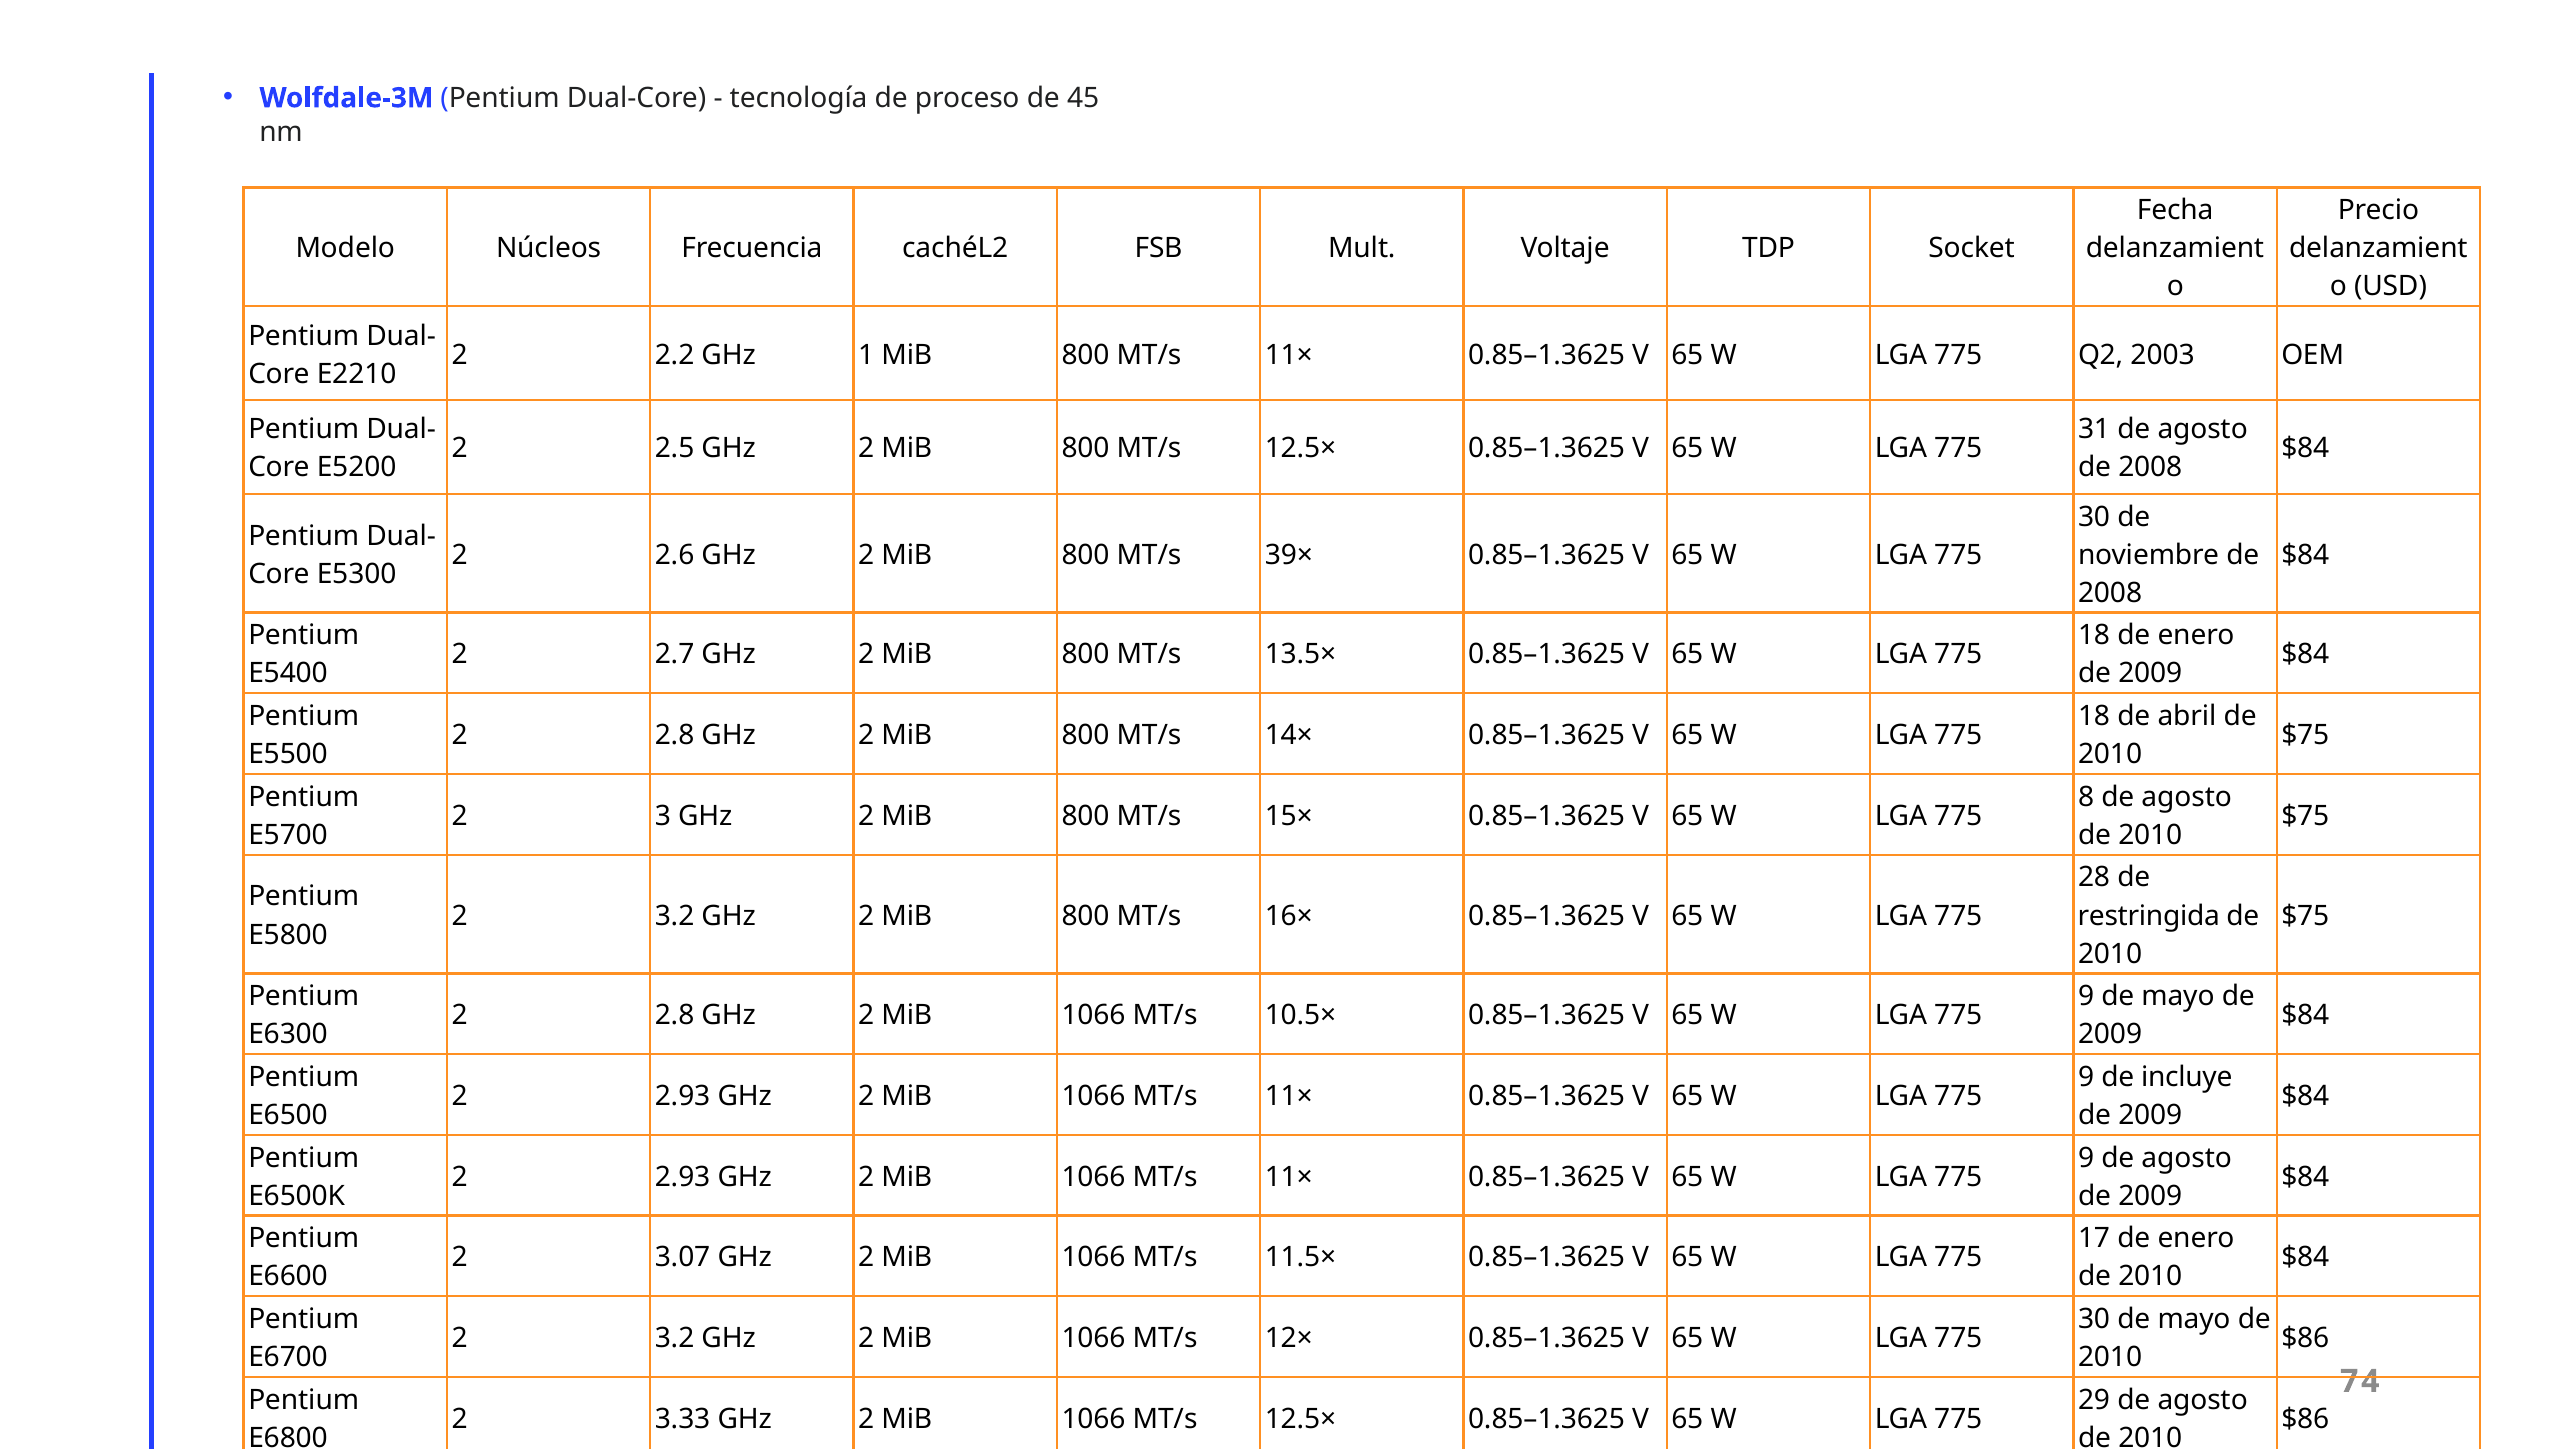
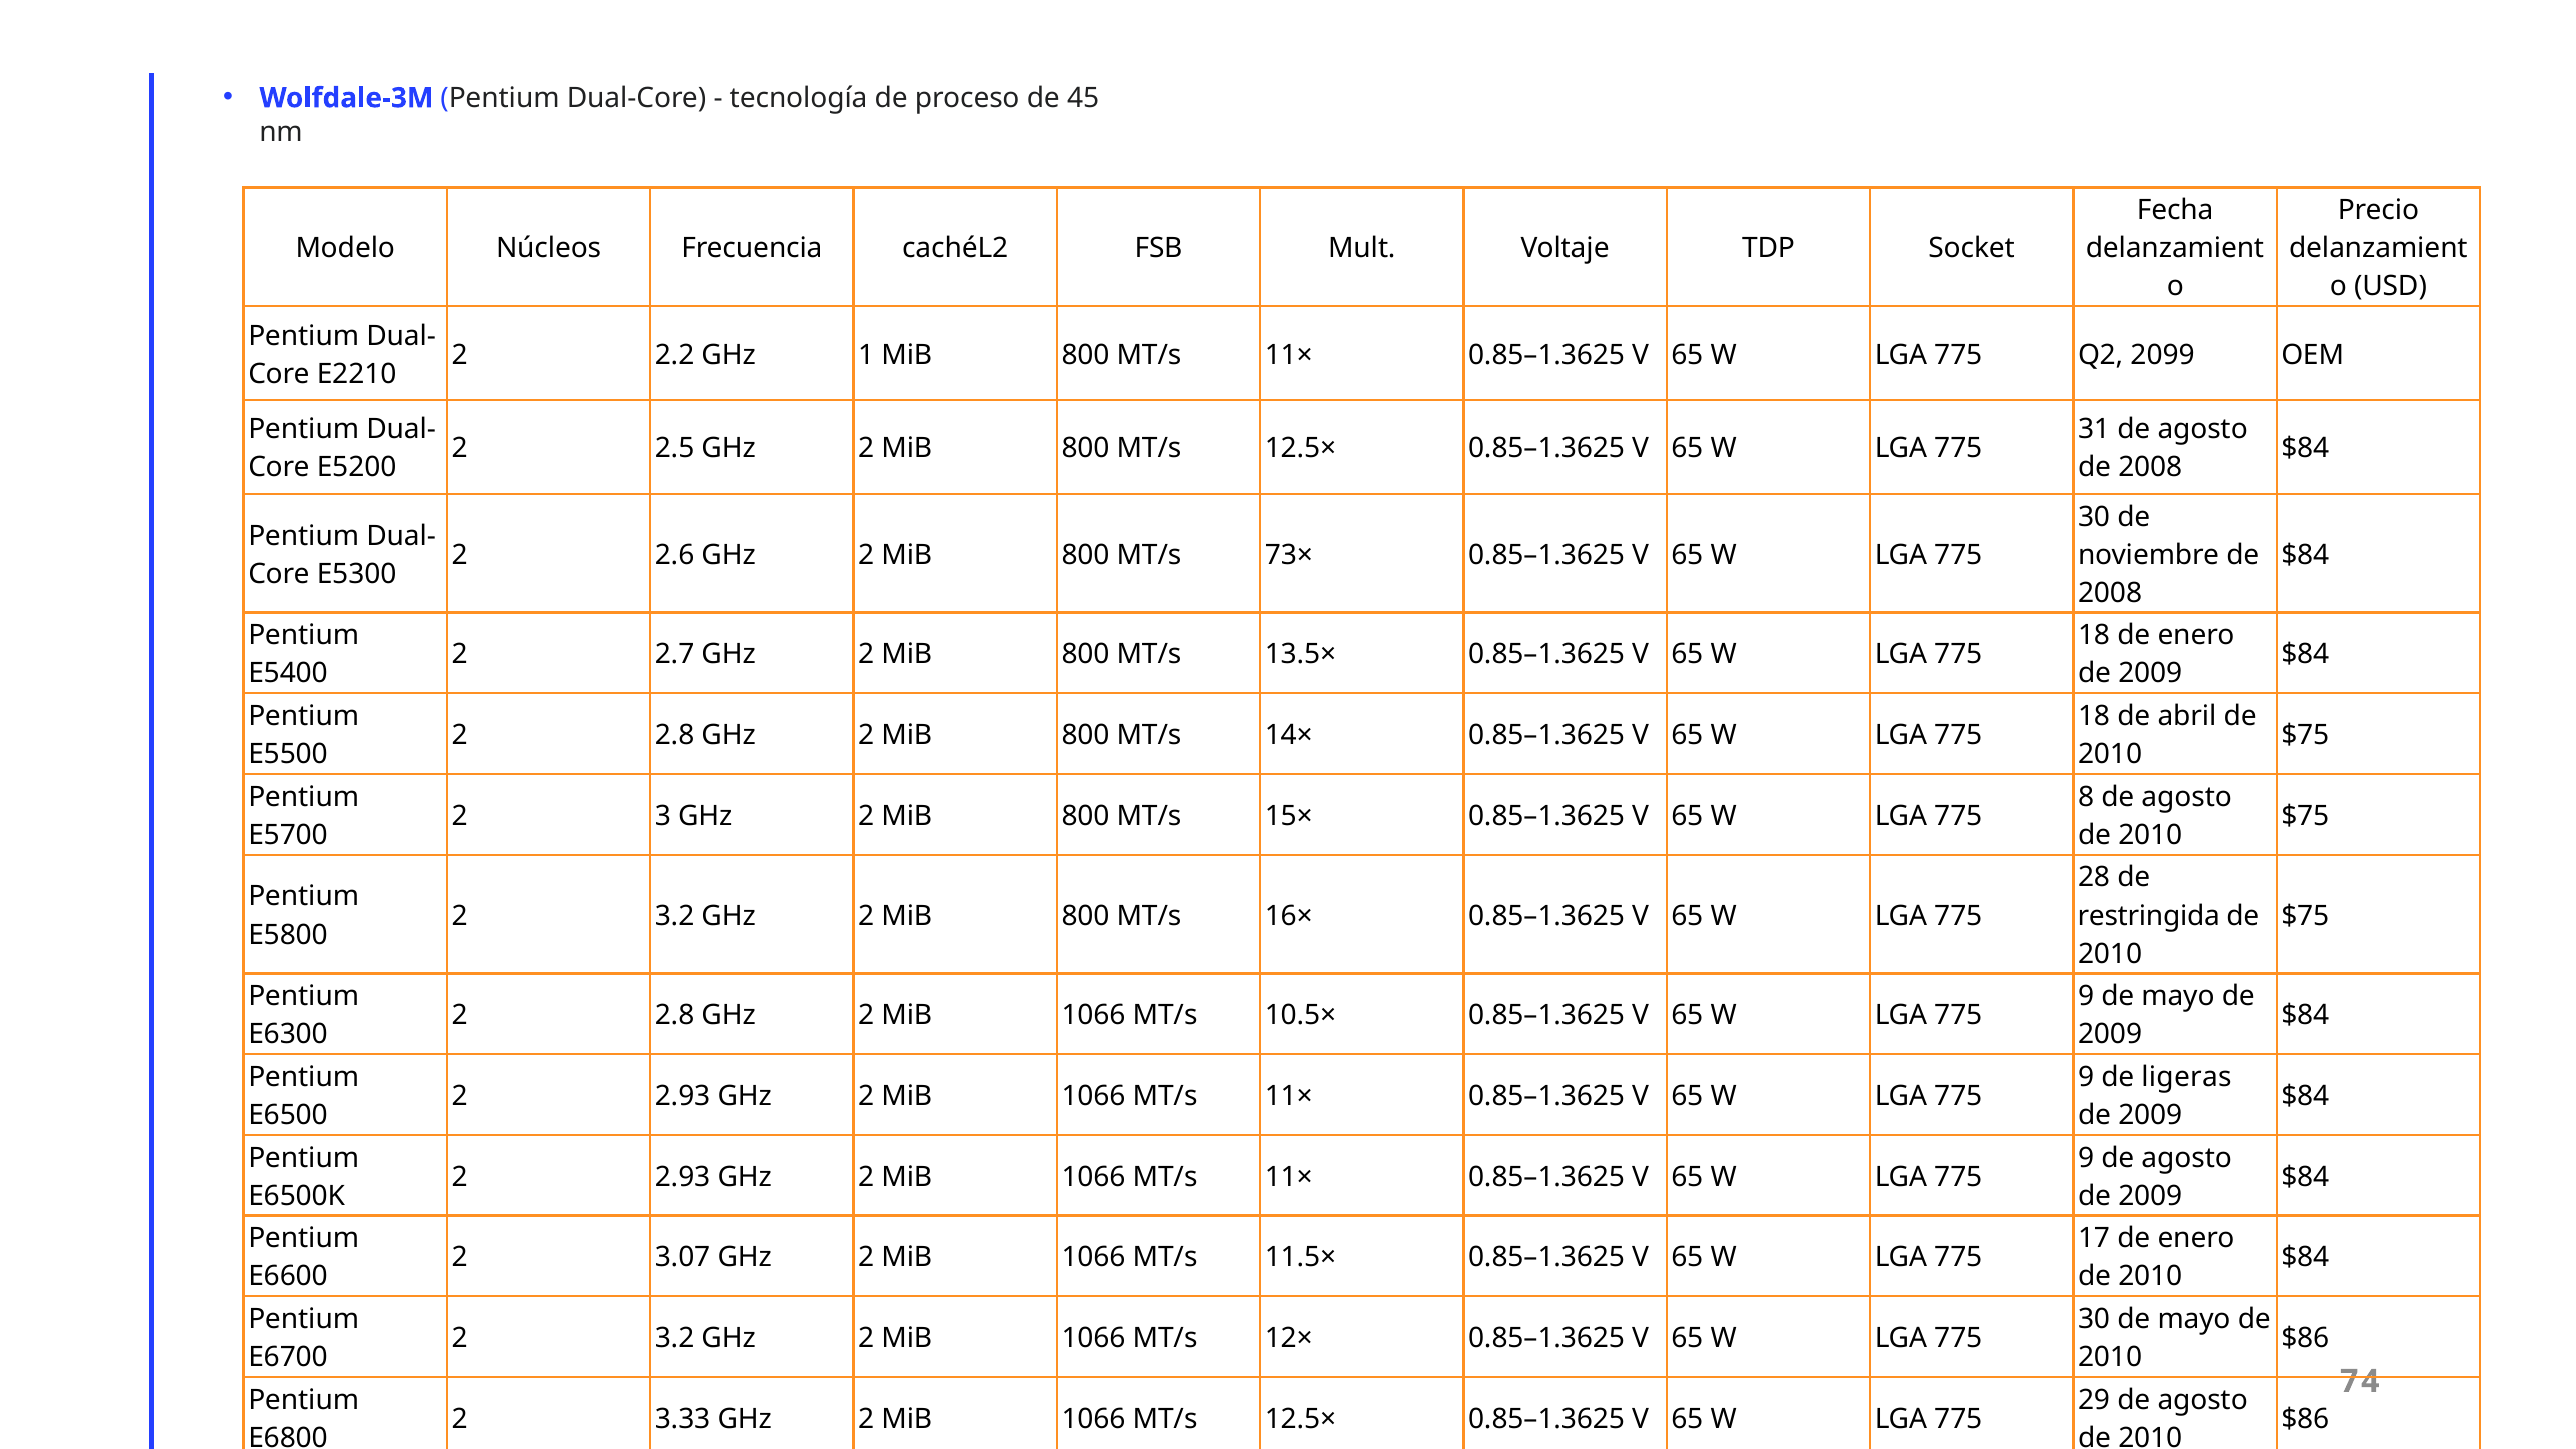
2003: 2003 -> 2099 (2163, 355)
39×: 39× -> 73× (1289, 555)
incluye: incluye -> ligeras (2186, 1077)
